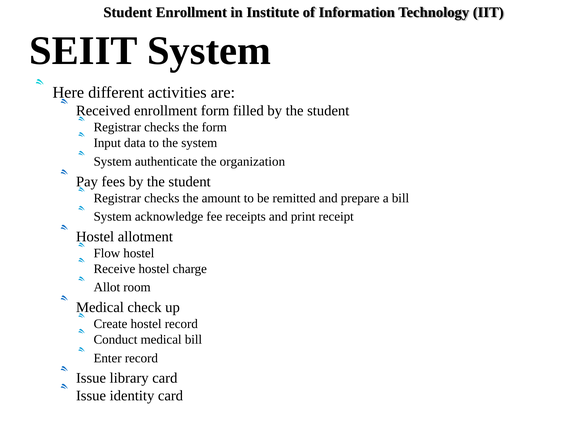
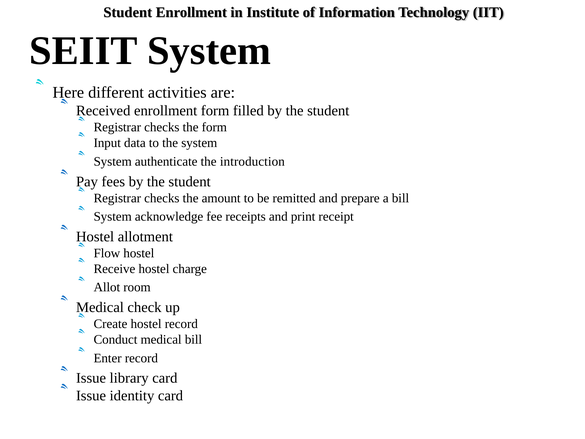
organization: organization -> introduction (252, 161)
